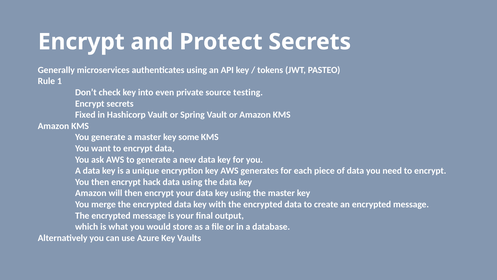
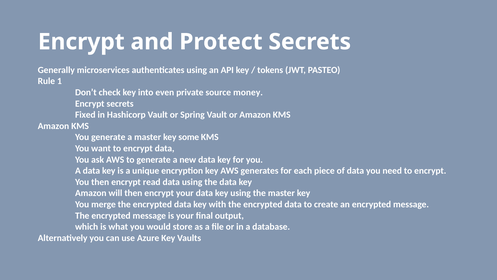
testing: testing -> money (248, 92)
hack: hack -> read (152, 182)
